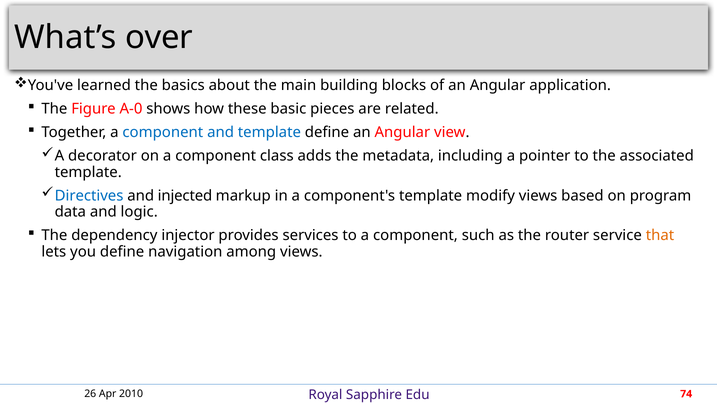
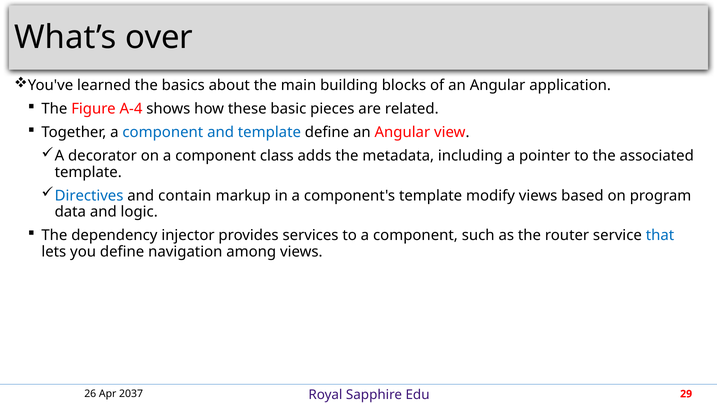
A-0: A-0 -> A-4 (131, 109)
injected: injected -> contain (185, 196)
that colour: orange -> blue (660, 236)
2010: 2010 -> 2037 (131, 394)
74: 74 -> 29 (686, 394)
